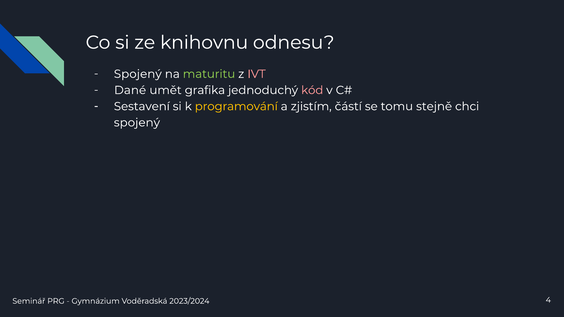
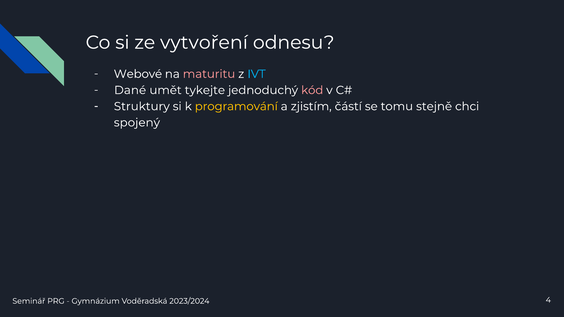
knihovnu: knihovnu -> vytvoření (204, 43)
Spojený: Spojený -> Webové (138, 74)
maturitu colour: light green -> pink (209, 74)
IVT colour: pink -> light blue (256, 74)
grafika: grafika -> tykejte (205, 90)
Sestavení: Sestavení -> Struktury (142, 106)
